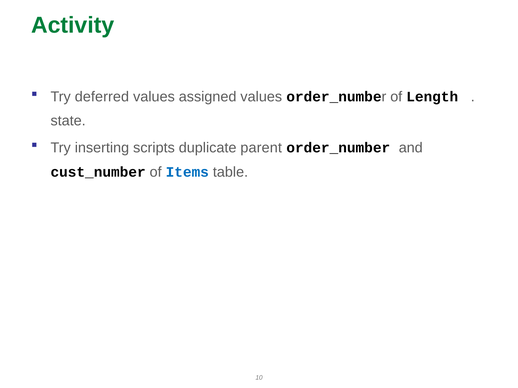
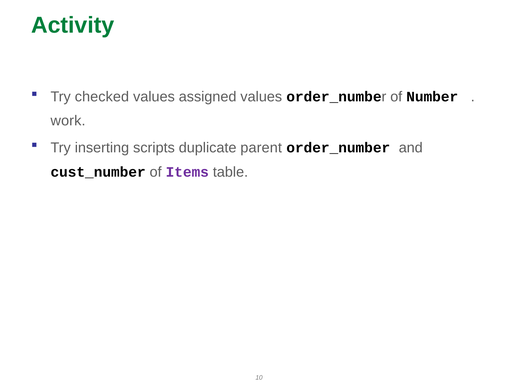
deferred: deferred -> checked (102, 97)
Length: Length -> Number (432, 97)
state: state -> work (68, 121)
Items colour: blue -> purple (187, 172)
